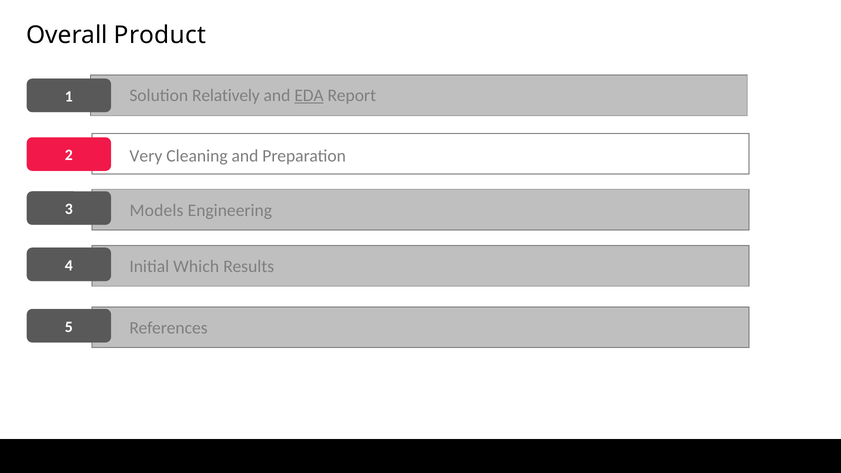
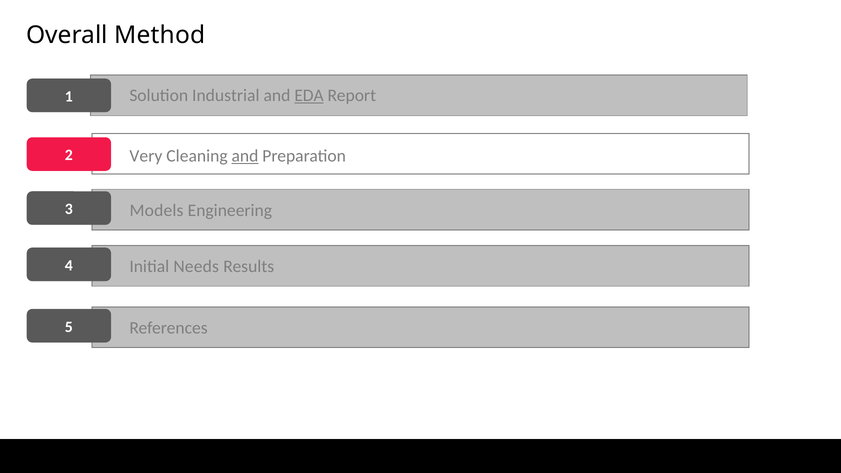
Product: Product -> Method (160, 35)
Relatively: Relatively -> Industrial (226, 95)
and underline: none -> present (245, 156)
Which: Which -> Needs (196, 267)
